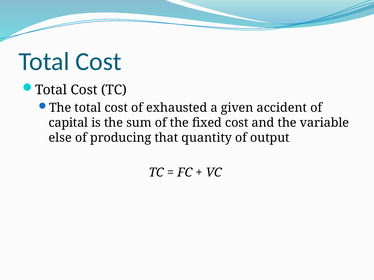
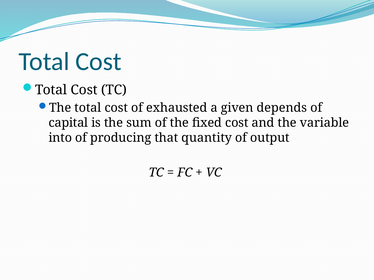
accident: accident -> depends (282, 108)
else: else -> into (60, 138)
